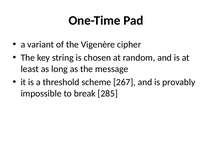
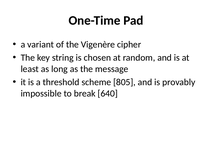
267: 267 -> 805 (124, 82)
285: 285 -> 640 (108, 93)
